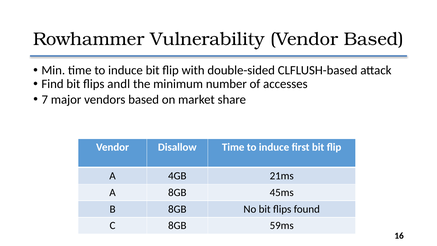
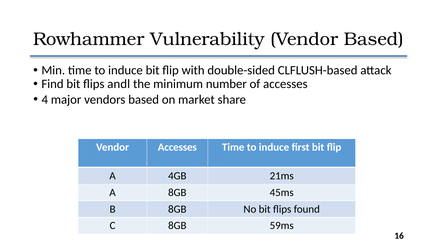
7: 7 -> 4 (45, 100)
Vendor Disallow: Disallow -> Accesses (177, 147)
